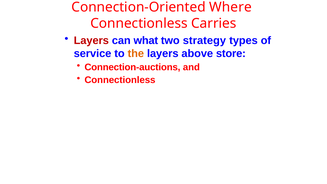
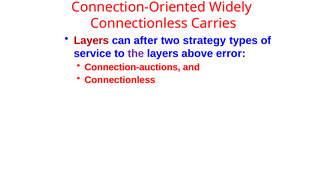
Where: Where -> Widely (230, 7)
what: what -> after (146, 40)
the colour: orange -> purple (136, 54)
store: store -> error (231, 54)
